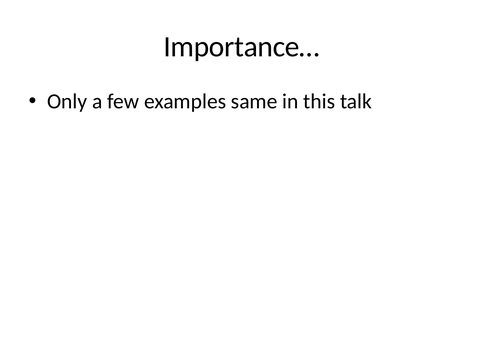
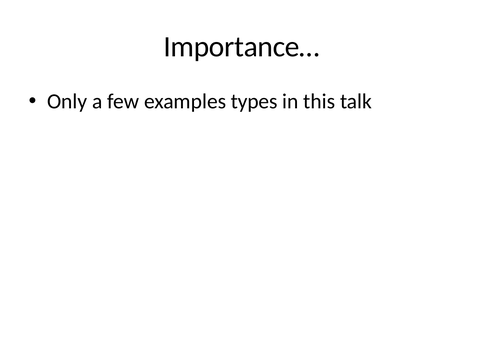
same: same -> types (254, 101)
